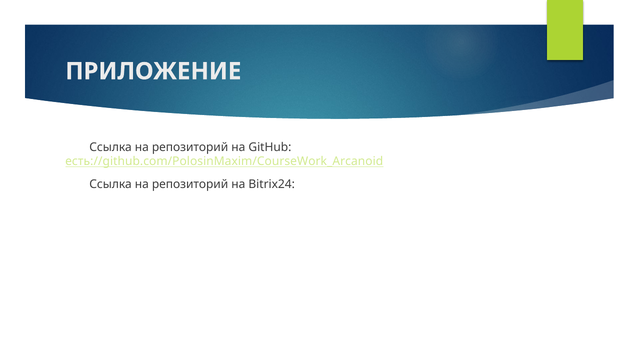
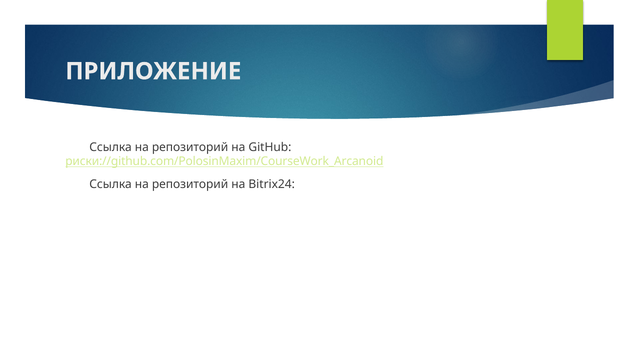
есть://github.com/PolosinMaxim/CourseWork_Arcanoid: есть://github.com/PolosinMaxim/CourseWork_Arcanoid -> риски://github.com/PolosinMaxim/CourseWork_Arcanoid (224, 161)
